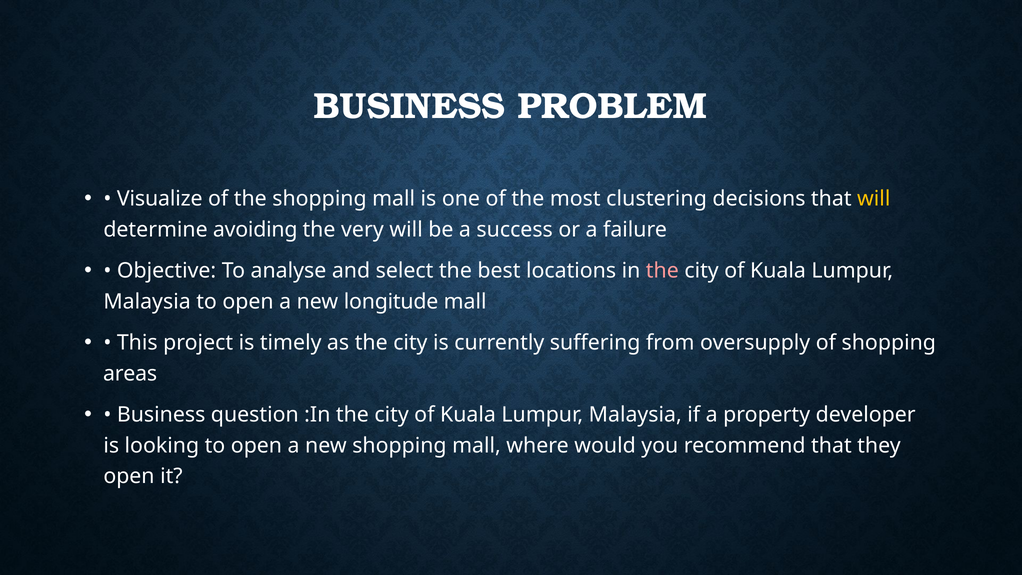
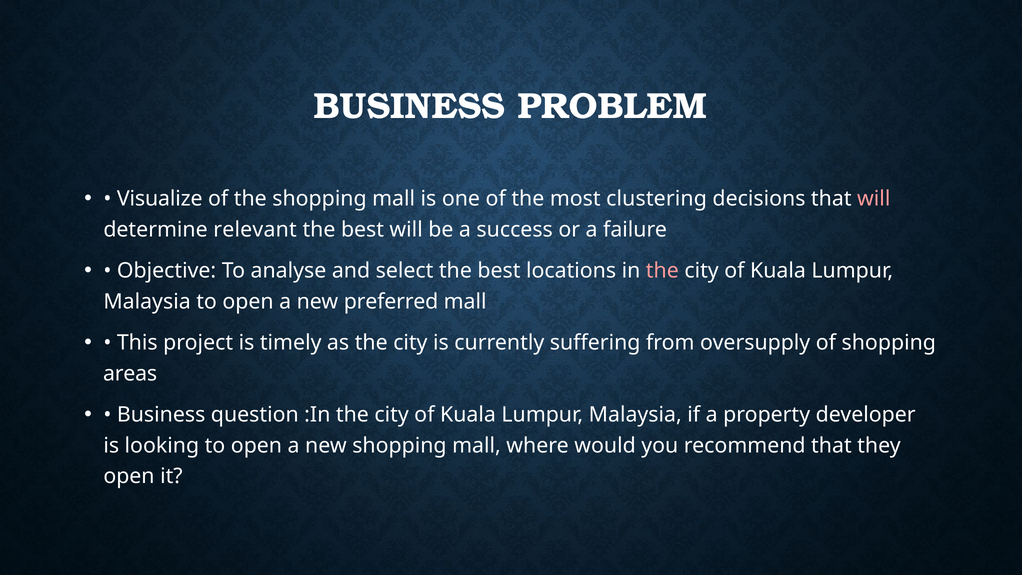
will colour: yellow -> pink (874, 199)
avoiding: avoiding -> relevant (255, 230)
very: very -> best (363, 230)
longitude: longitude -> preferred (391, 302)
